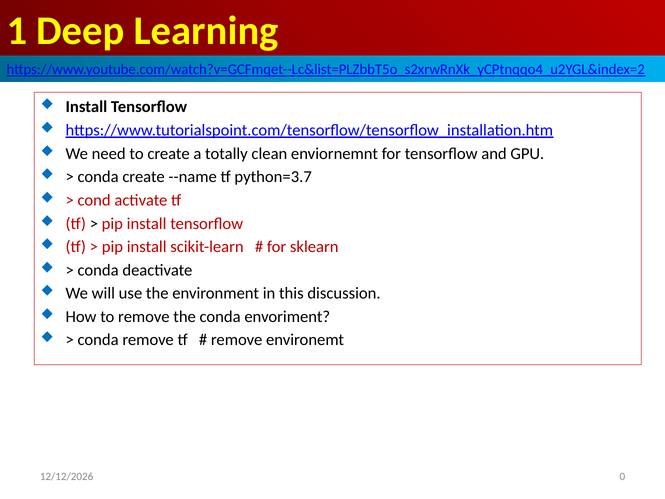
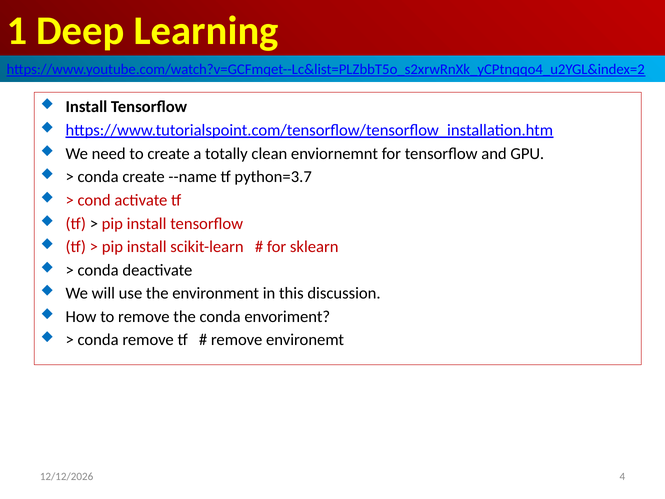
0: 0 -> 4 (622, 476)
